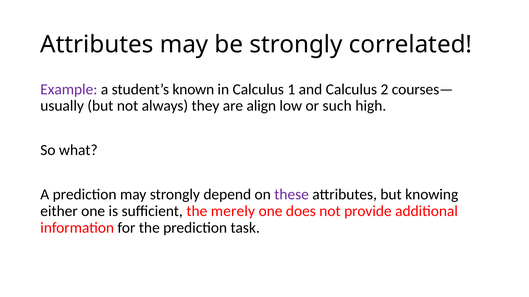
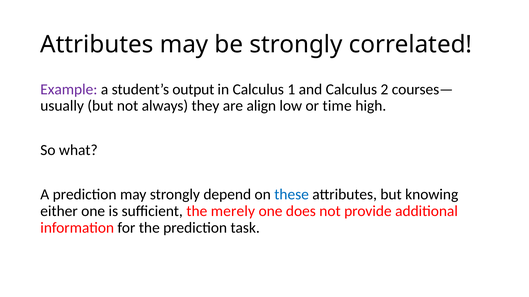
known: known -> output (193, 89)
such: such -> time (337, 106)
these colour: purple -> blue (292, 195)
